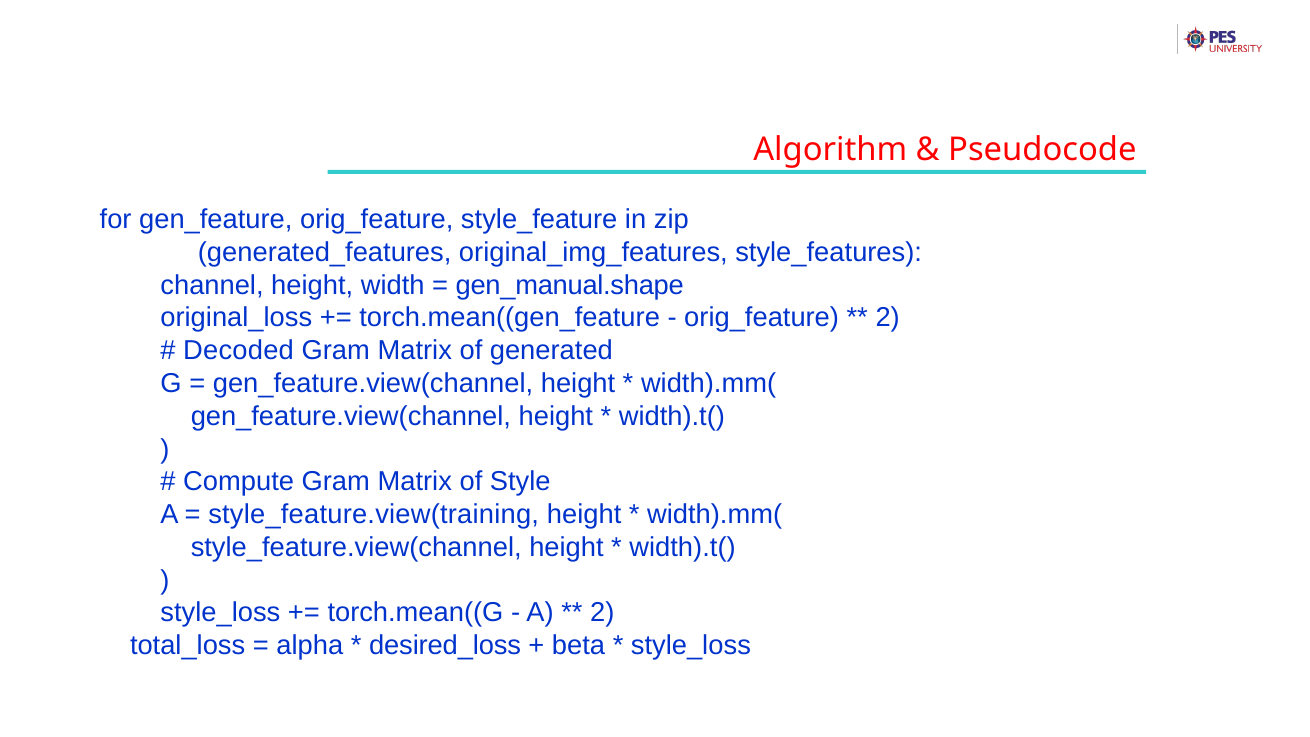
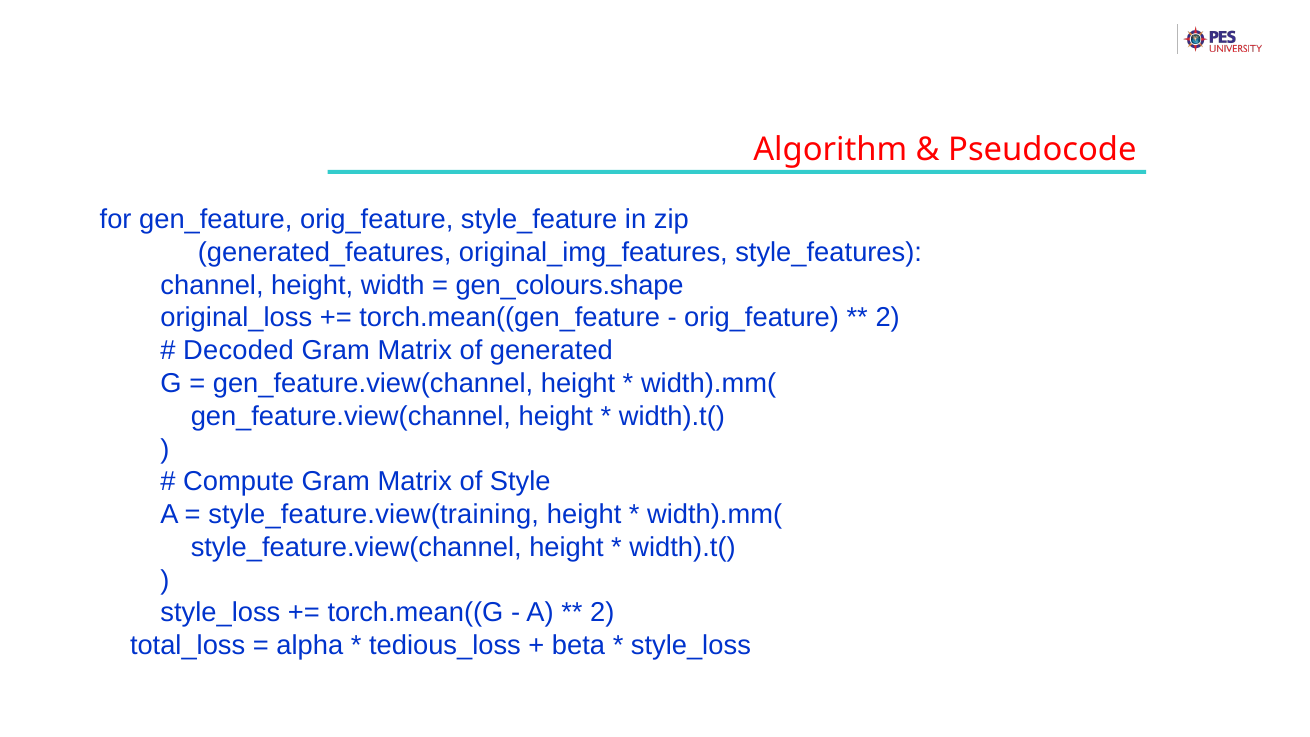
gen_manual.shape: gen_manual.shape -> gen_colours.shape (570, 285)
desired_loss: desired_loss -> tedious_loss (445, 646)
